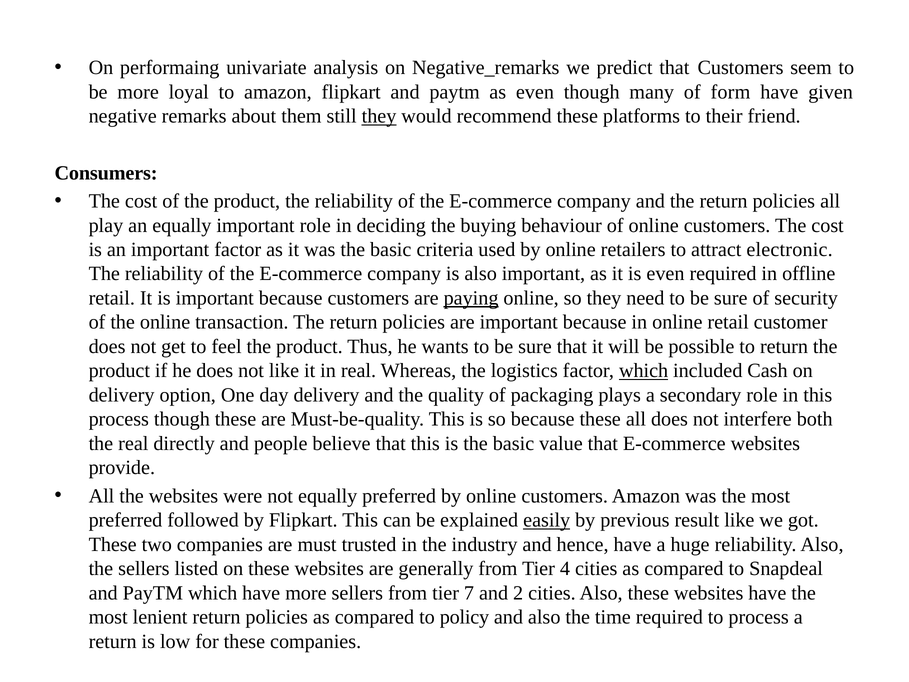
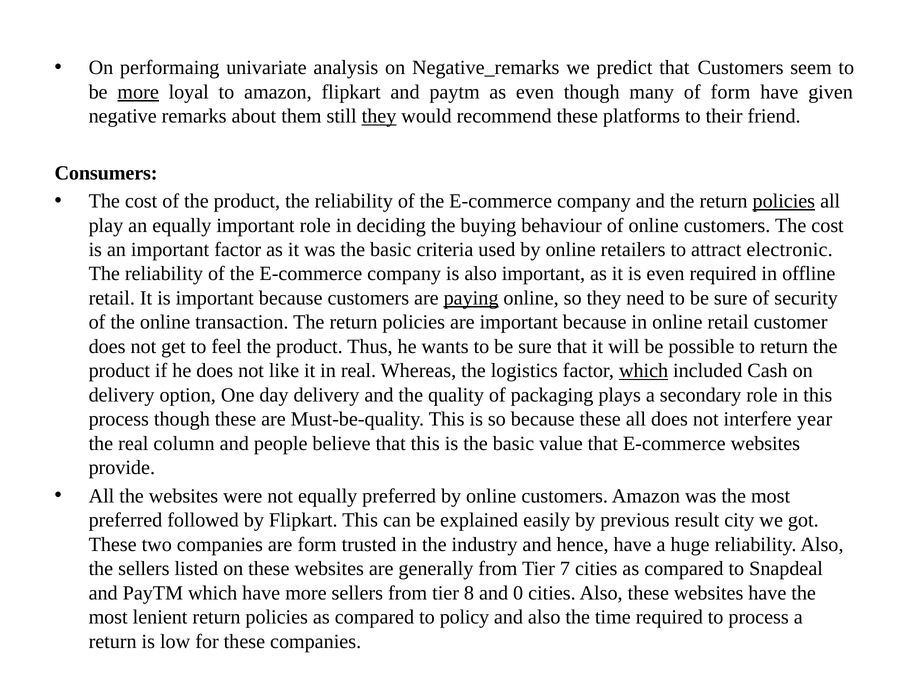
more underline: none -> present (138, 92)
policies underline: none -> present (784, 201)
both: both -> year (815, 419)
directly: directly -> column (184, 443)
easily underline: present -> none (547, 520)
result like: like -> city (739, 520)
are must: must -> form (317, 544)
4: 4 -> 7 (565, 569)
7: 7 -> 8 (469, 593)
2: 2 -> 0 (518, 593)
